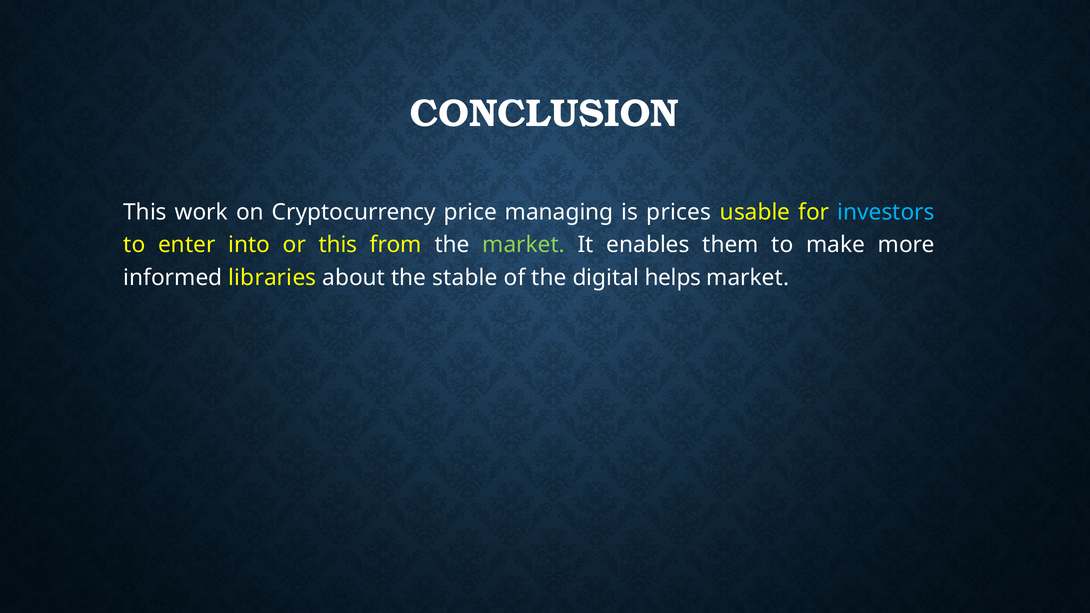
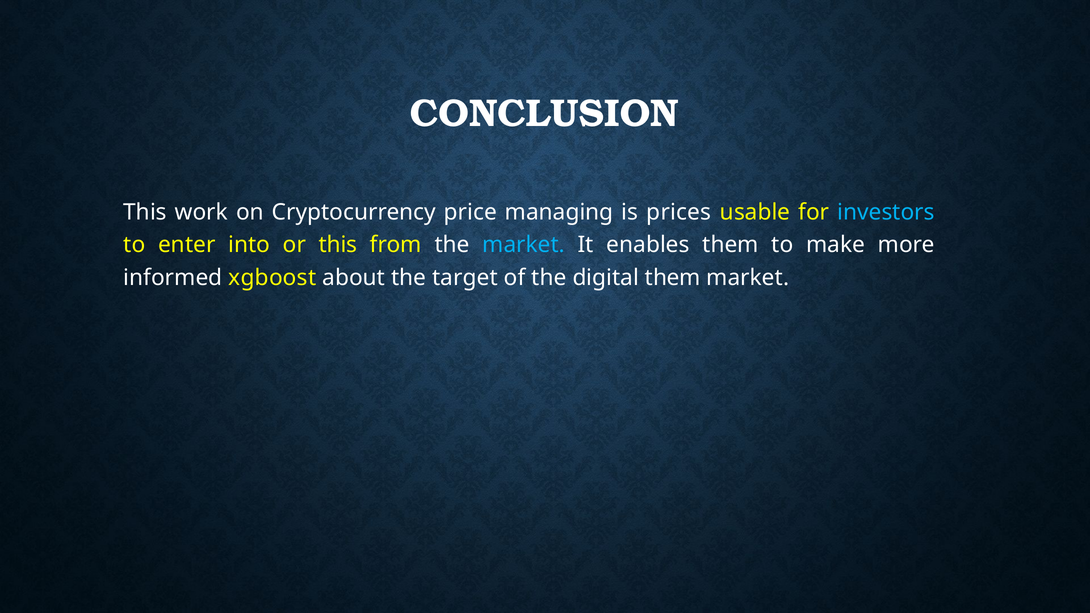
market colour: light green -> light blue (524, 245)
libraries: libraries -> xgboost (272, 278)
stable: stable -> target (465, 278)
digital helps: helps -> them (673, 278)
